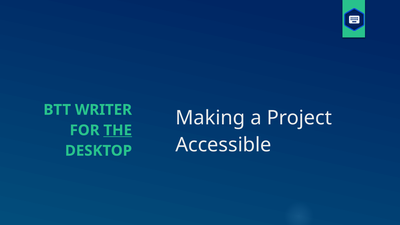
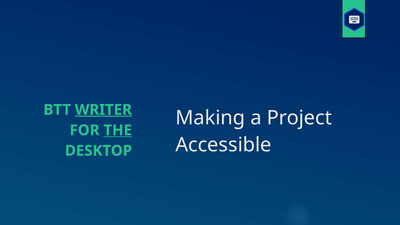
WRITER underline: none -> present (103, 110)
